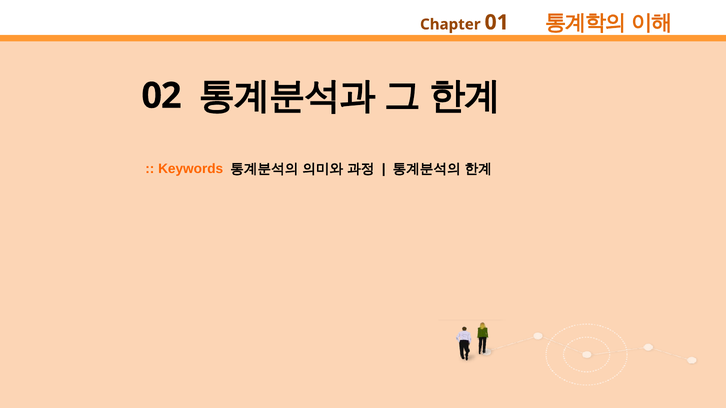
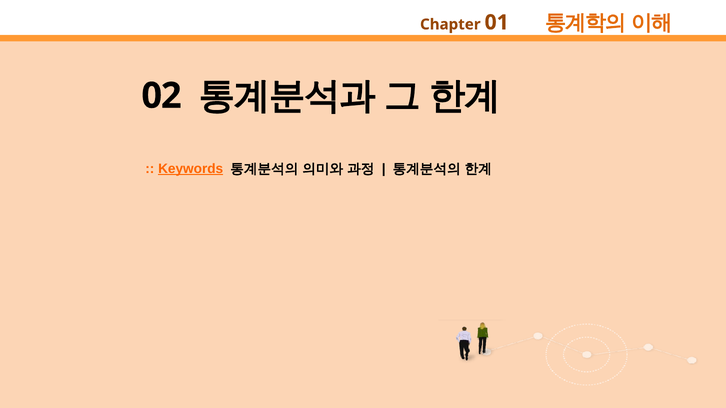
Keywords underline: none -> present (191, 169)
